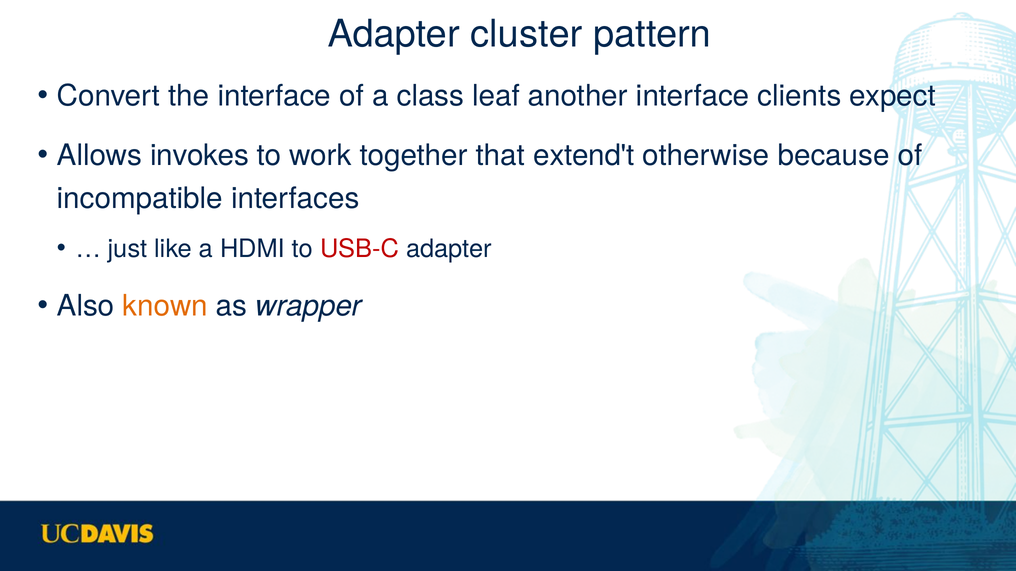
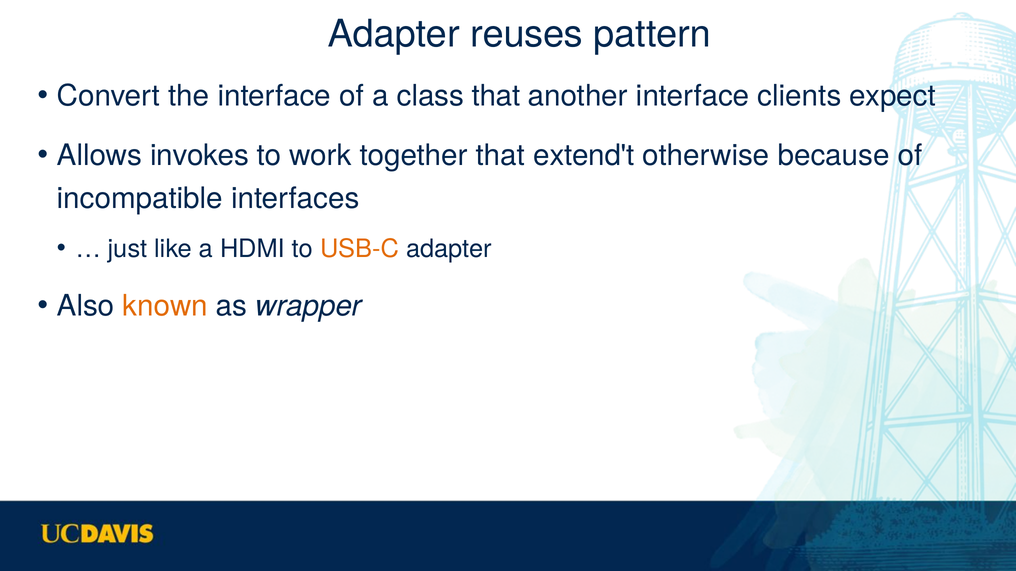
cluster: cluster -> reuses (527, 34)
class leaf: leaf -> that (496, 96)
USB-C colour: red -> orange (360, 249)
